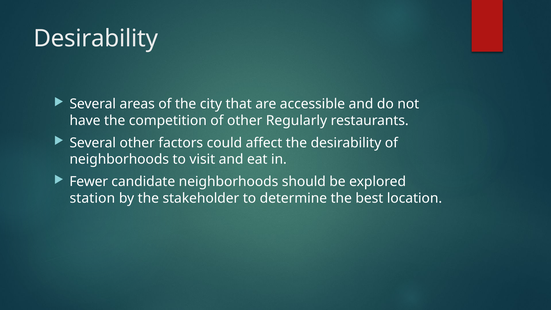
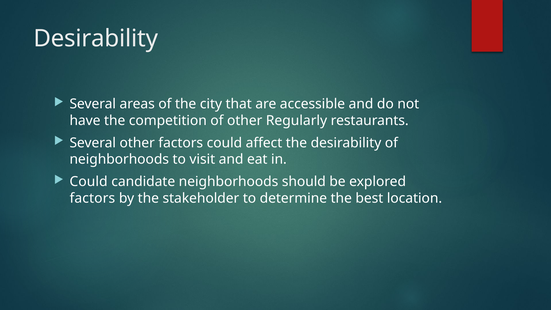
Fewer: Fewer -> Could (89, 182)
station: station -> factors (92, 198)
